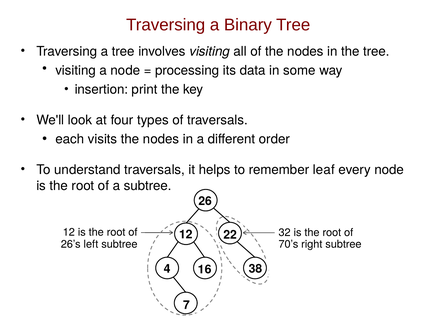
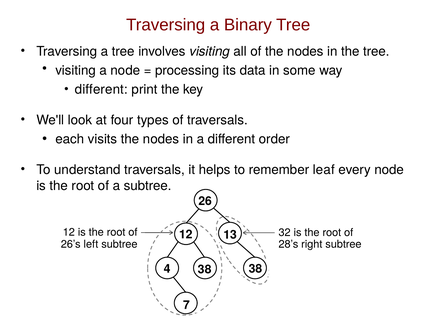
insertion: insertion -> different (101, 89)
22: 22 -> 13 (230, 234)
70’s: 70’s -> 28’s (288, 244)
4 16: 16 -> 38 (205, 269)
